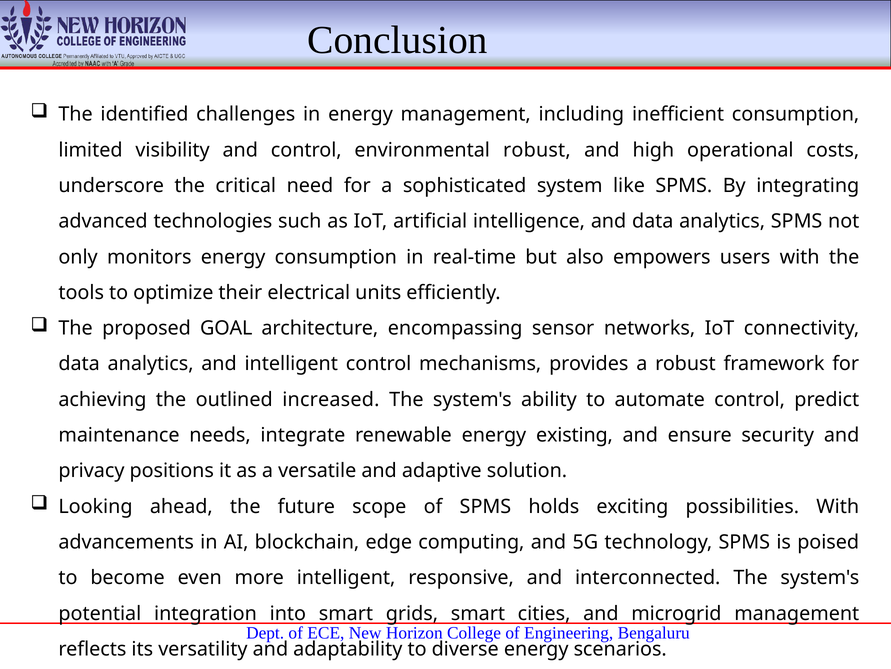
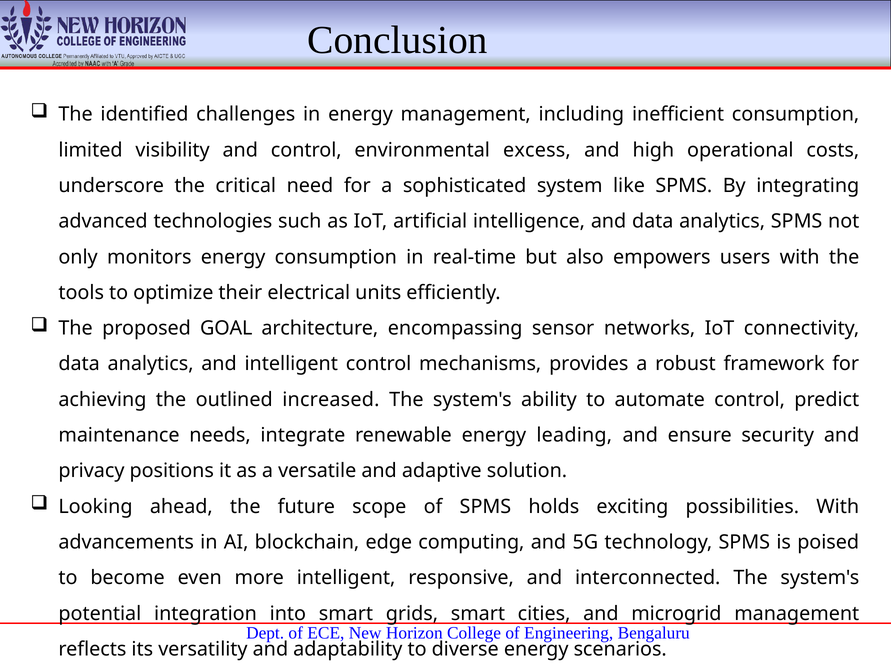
environmental robust: robust -> excess (537, 150)
existing: existing -> leading (574, 435)
